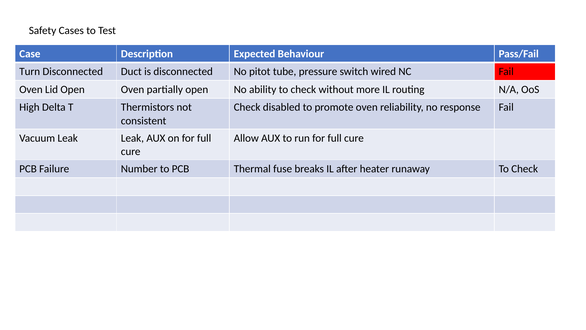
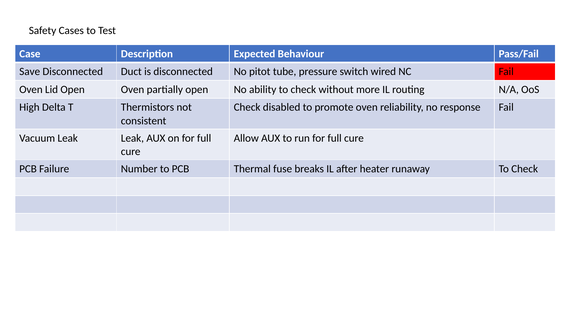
Turn: Turn -> Save (30, 72)
